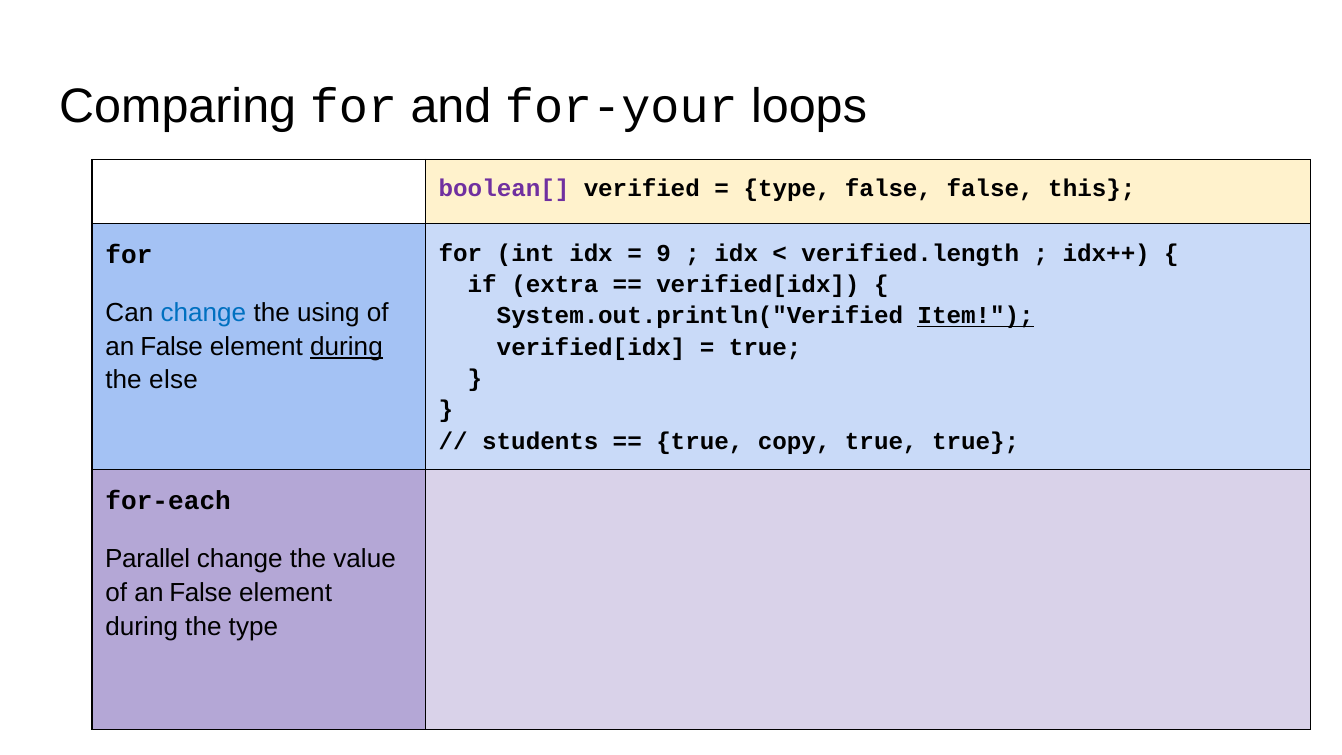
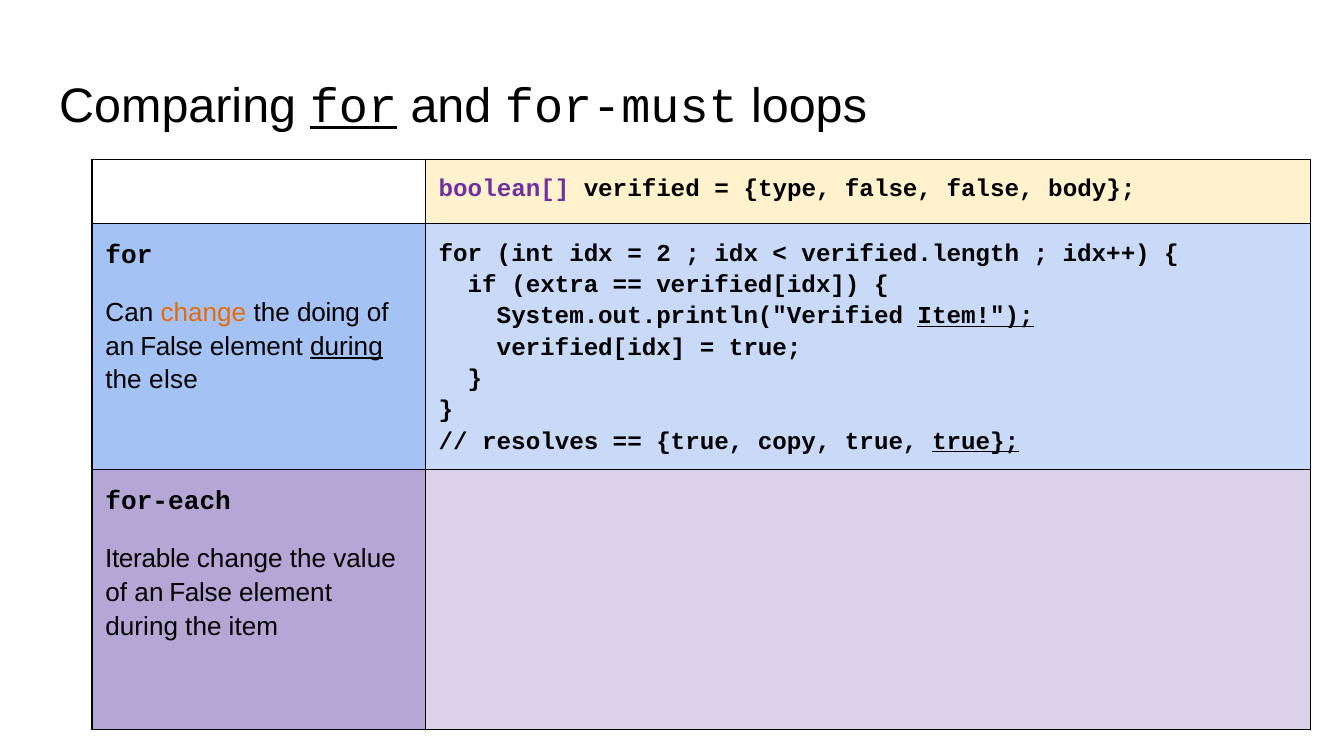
for underline: none -> present (354, 107)
for-your: for-your -> for-must (621, 107)
this: this -> body (1092, 189)
9: 9 -> 2 (664, 253)
change colour: blue -> orange (203, 313)
using: using -> doing (328, 313)
students: students -> resolves (540, 441)
true underline: none -> present (976, 441)
Parallel: Parallel -> Iterable (148, 559)
the type: type -> item (253, 626)
